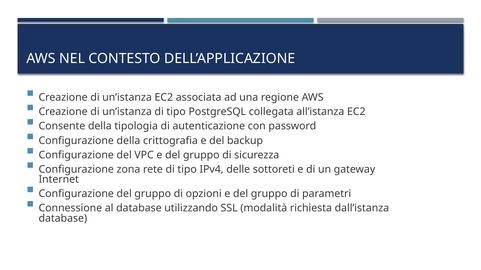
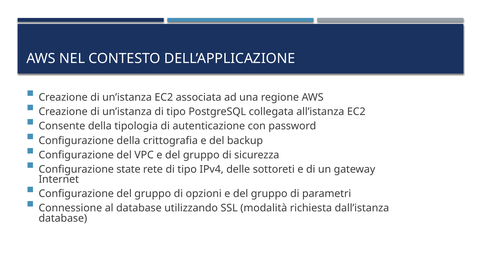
zona: zona -> state (129, 170)
